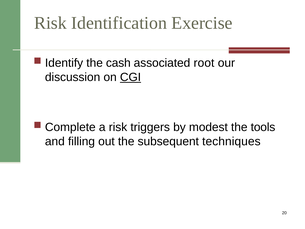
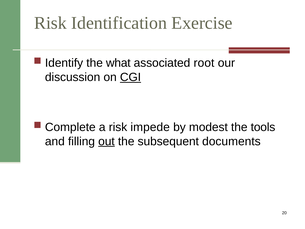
cash: cash -> what (118, 63)
triggers: triggers -> impede (150, 127)
out underline: none -> present (106, 141)
techniques: techniques -> documents (231, 141)
